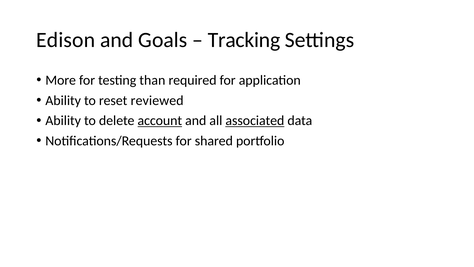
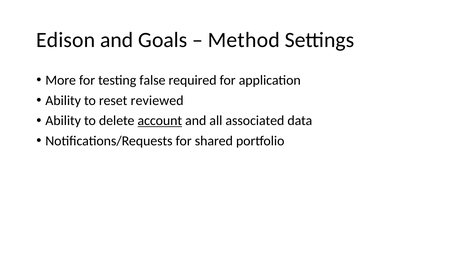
Tracking: Tracking -> Method (244, 40)
than: than -> false (152, 80)
associated underline: present -> none (255, 121)
